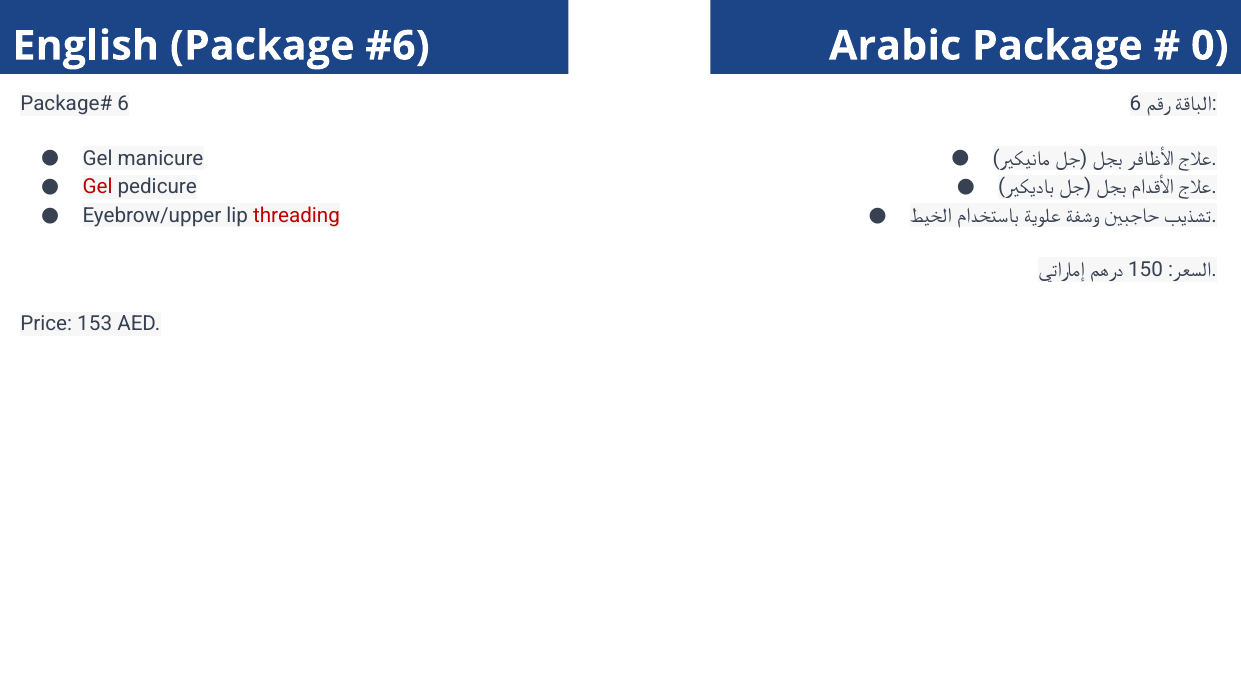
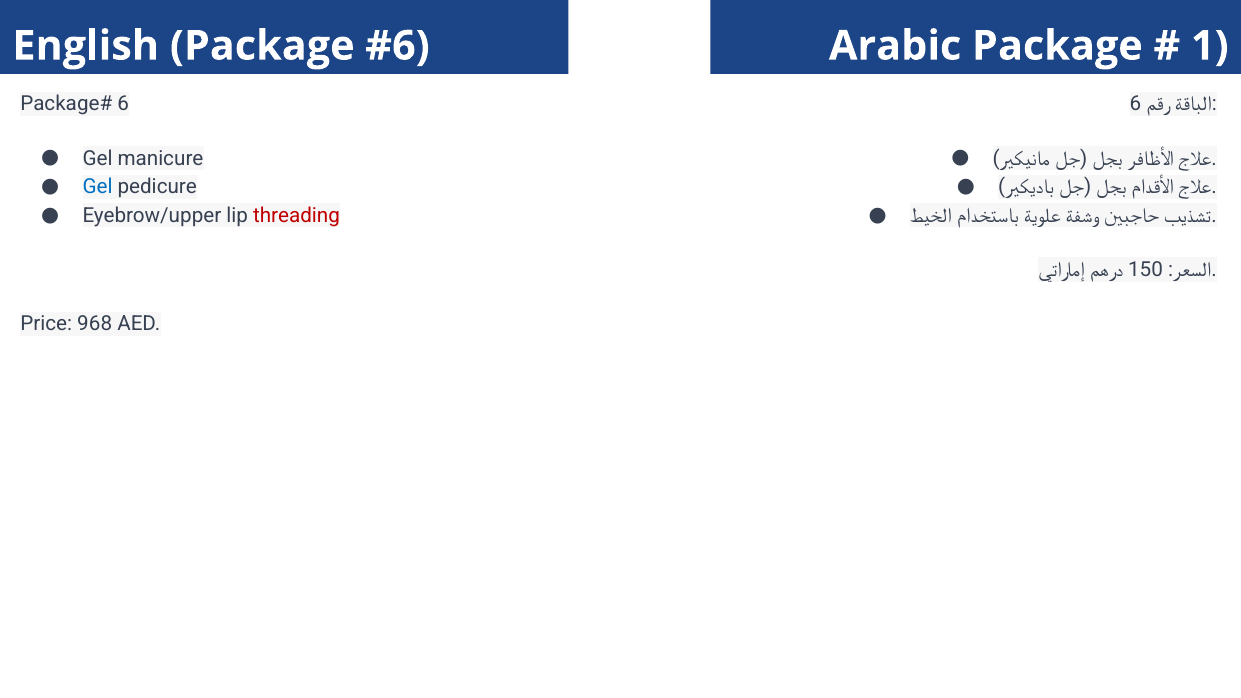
0: 0 -> 1 (1210, 46)
Gel colour: red -> blue (98, 187)
153: 153 -> 968 (95, 324)
